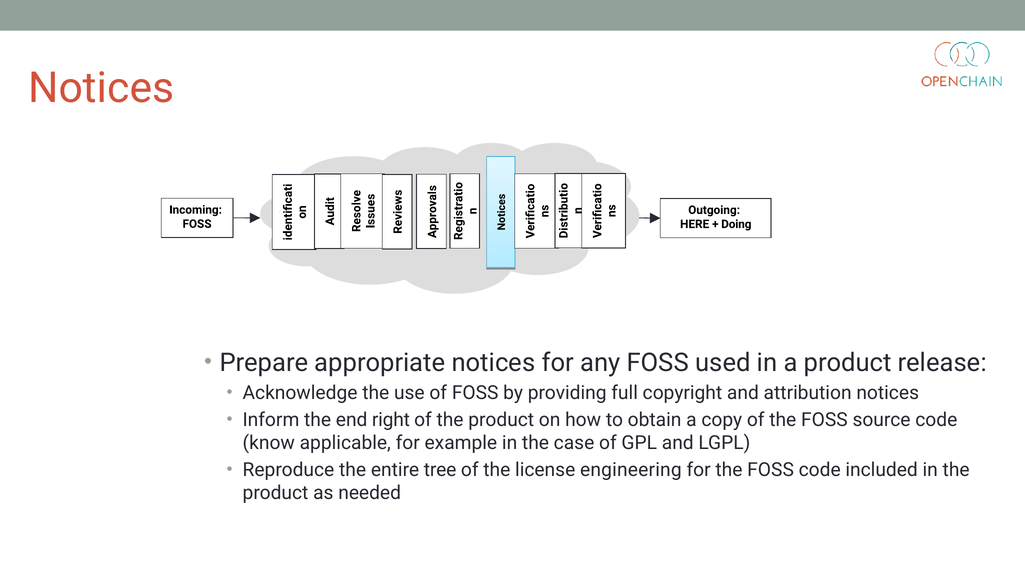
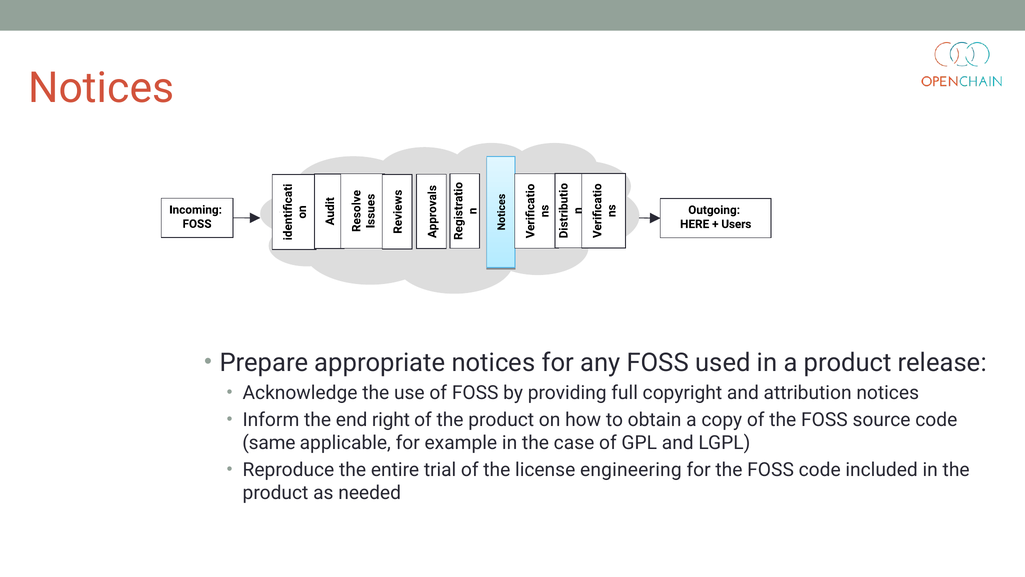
Doing: Doing -> Users (736, 224)
know: know -> same (269, 443)
tree: tree -> trial (440, 470)
